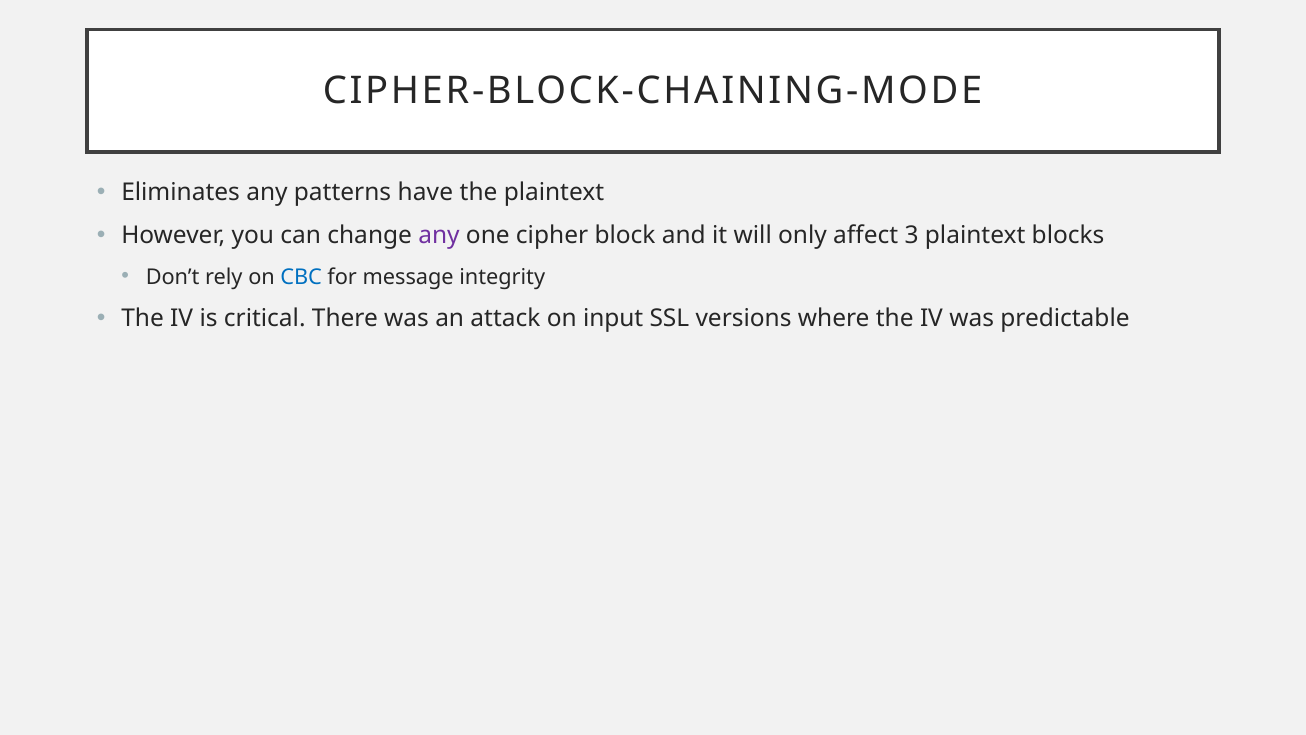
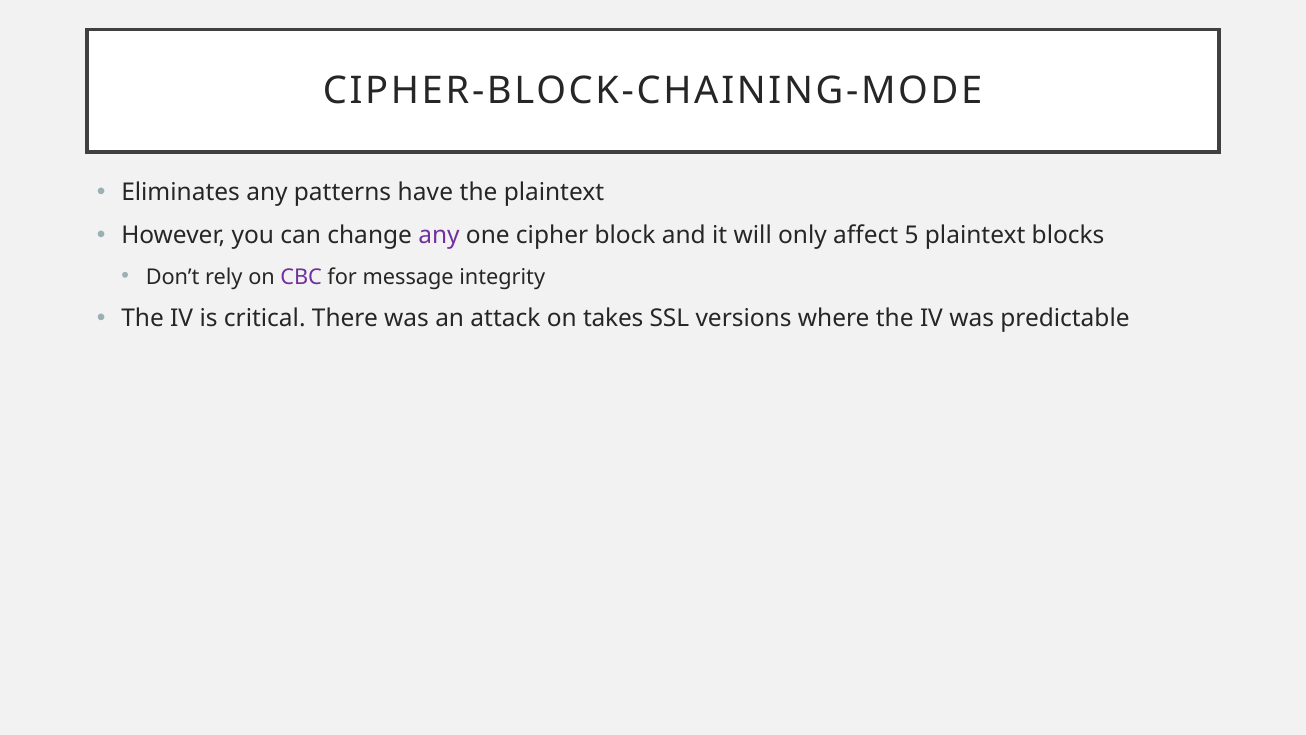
3: 3 -> 5 (912, 236)
CBC colour: blue -> purple (301, 277)
input: input -> takes (613, 318)
